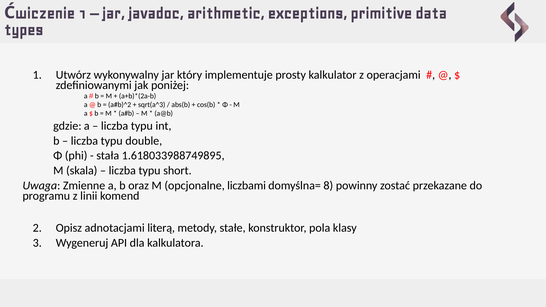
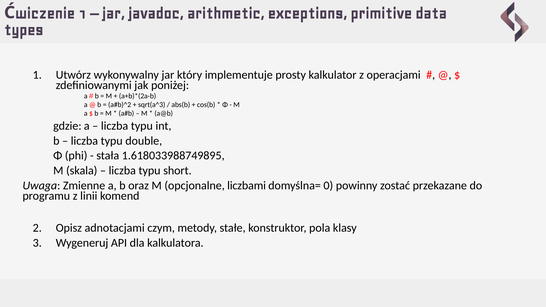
8: 8 -> 0 (328, 186)
literą: literą -> czym (161, 228)
